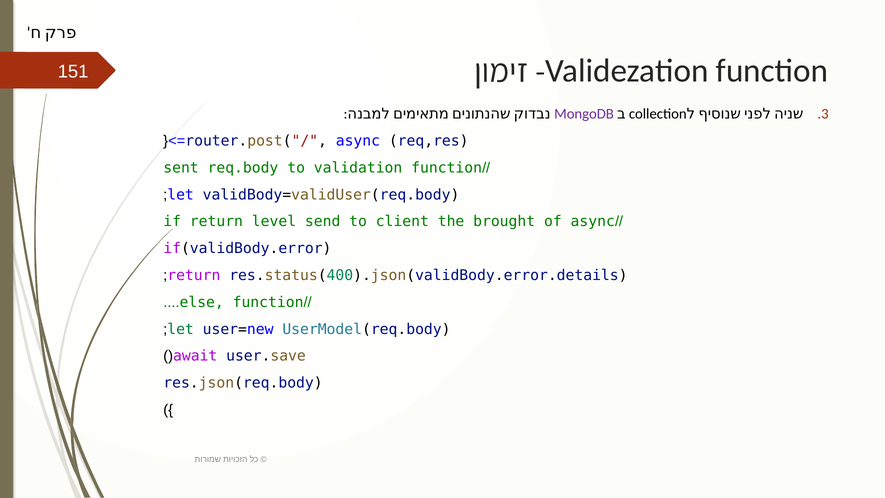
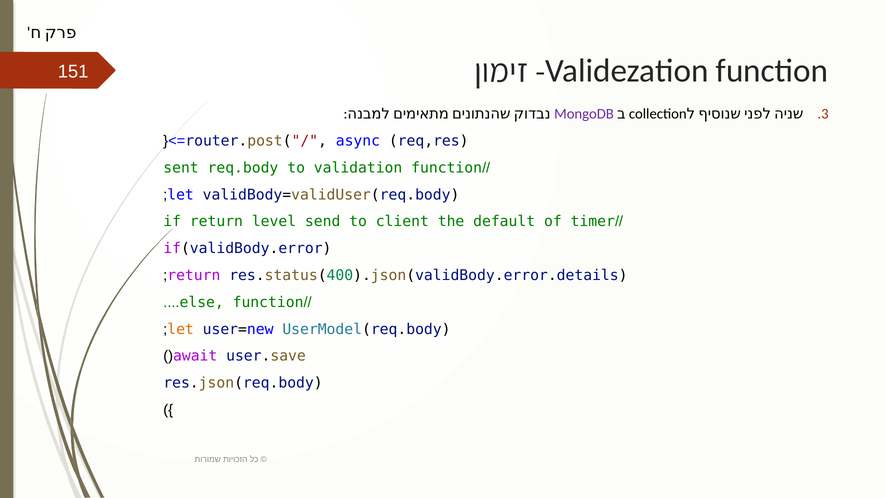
brought: brought -> default (504, 221)
of async: async -> timer (593, 221)
let colour: green -> orange (181, 329)
